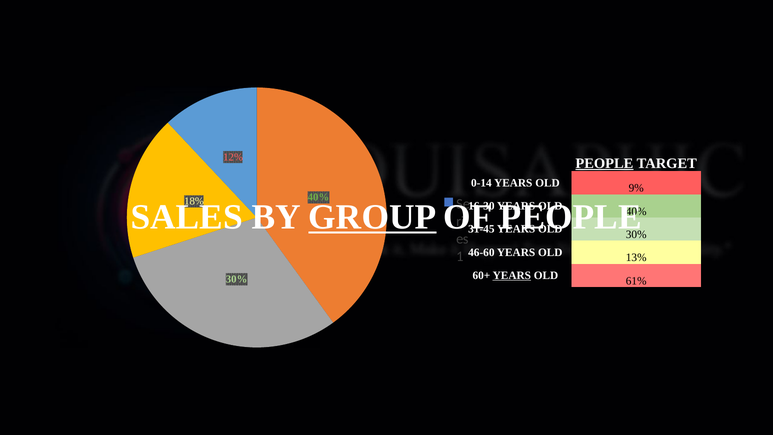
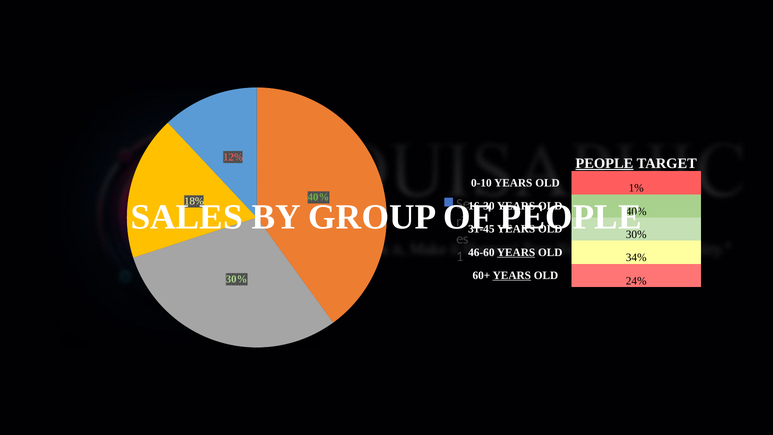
0-14: 0-14 -> 0-10 (481, 183)
9%: 9% -> 1% (636, 188)
GROUP underline: present -> none (372, 217)
YEARS underline: none -> present (516, 252)
13%: 13% -> 34% (636, 258)
61%: 61% -> 24% (636, 281)
